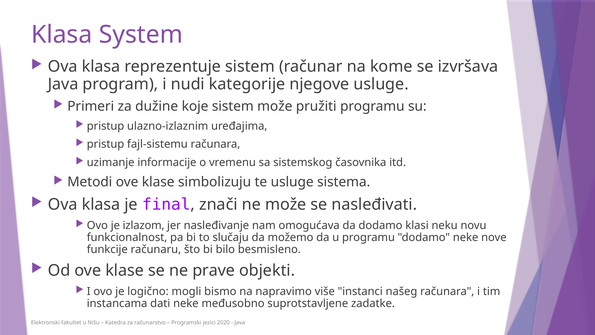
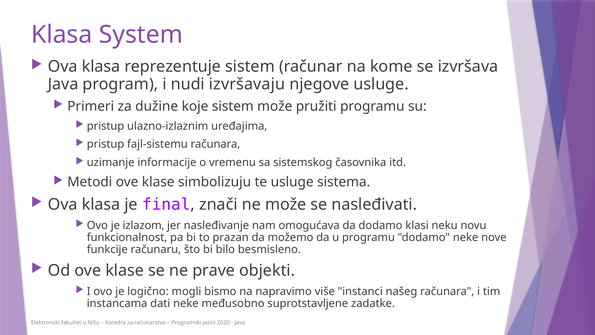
kategorije: kategorije -> izvršavaju (247, 84)
slučaju: slučaju -> prazan (231, 237)
